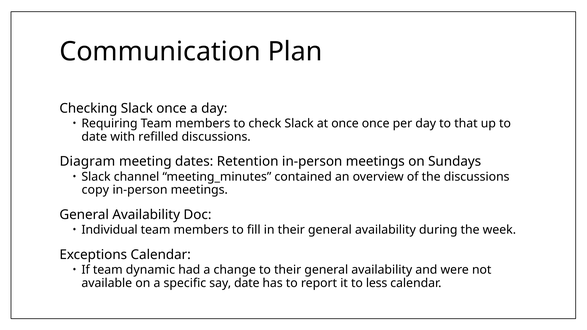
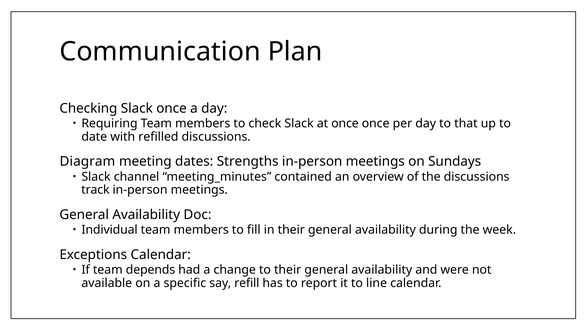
Retention: Retention -> Strengths (248, 162)
copy: copy -> track (95, 190)
dynamic: dynamic -> depends (151, 270)
say date: date -> refill (247, 283)
less: less -> line (377, 283)
